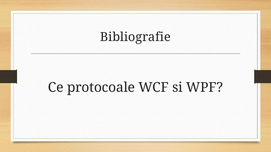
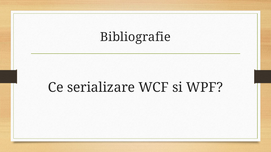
protocoale: protocoale -> serializare (101, 88)
